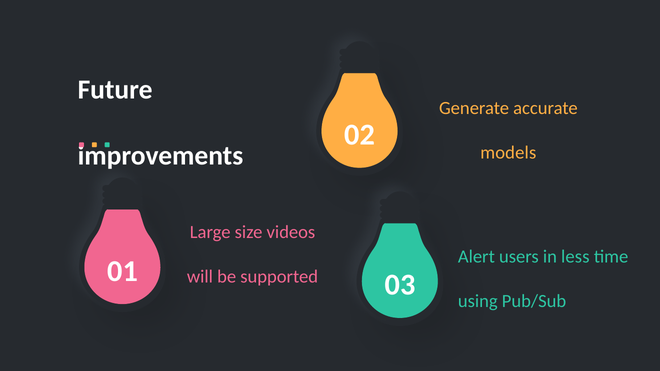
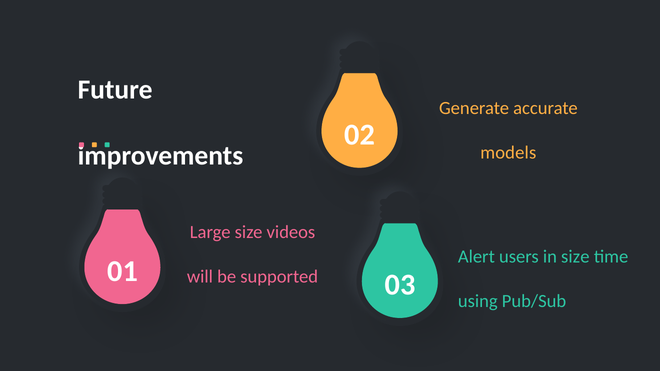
in less: less -> size (575, 257)
